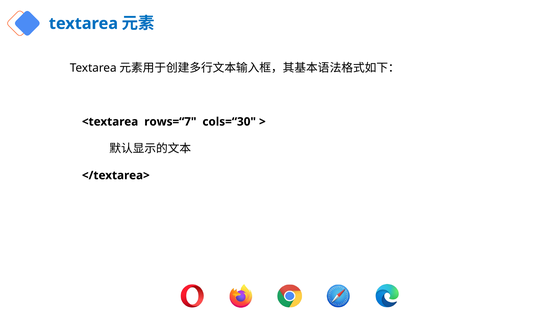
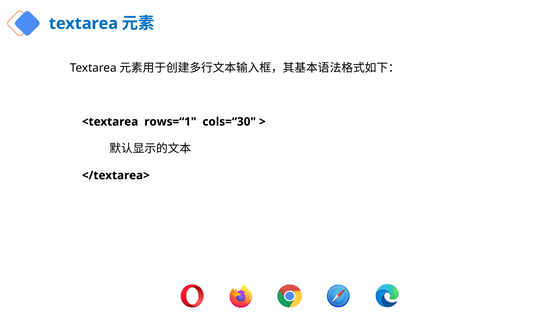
rows=“7: rows=“7 -> rows=“1 (170, 122)
